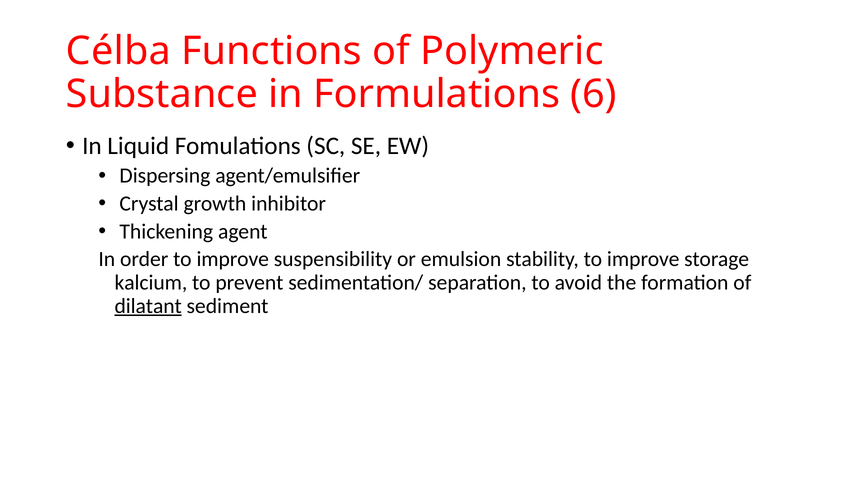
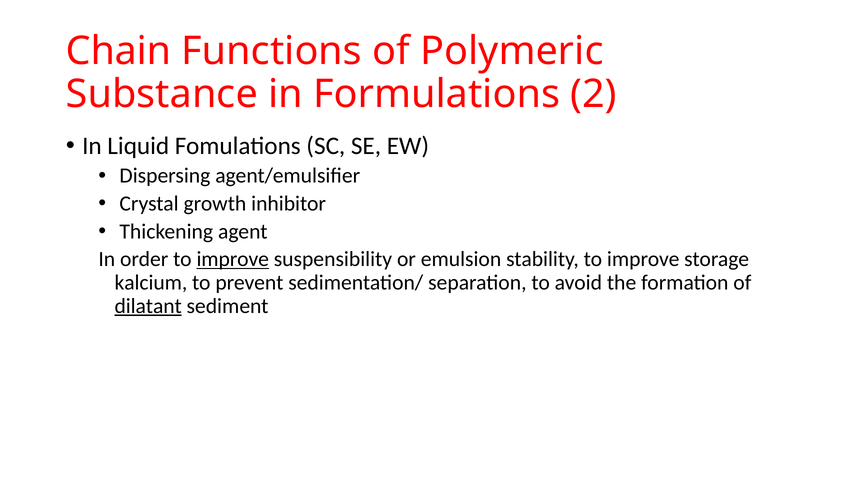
Célba: Célba -> Chain (119, 51)
6: 6 -> 2 (594, 94)
improve underline: none -> present (233, 260)
